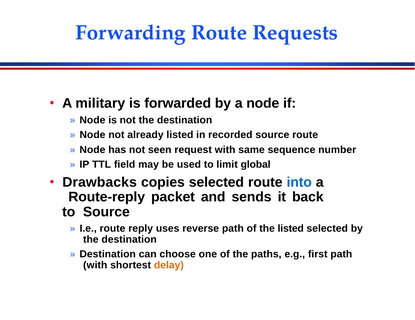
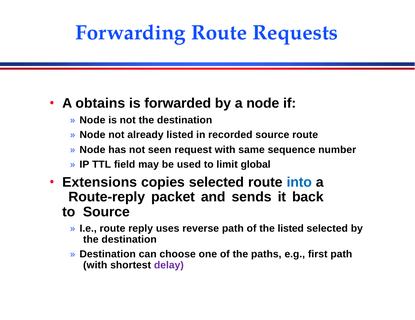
military: military -> obtains (100, 104)
Drawbacks: Drawbacks -> Extensions (100, 183)
delay colour: orange -> purple (169, 266)
